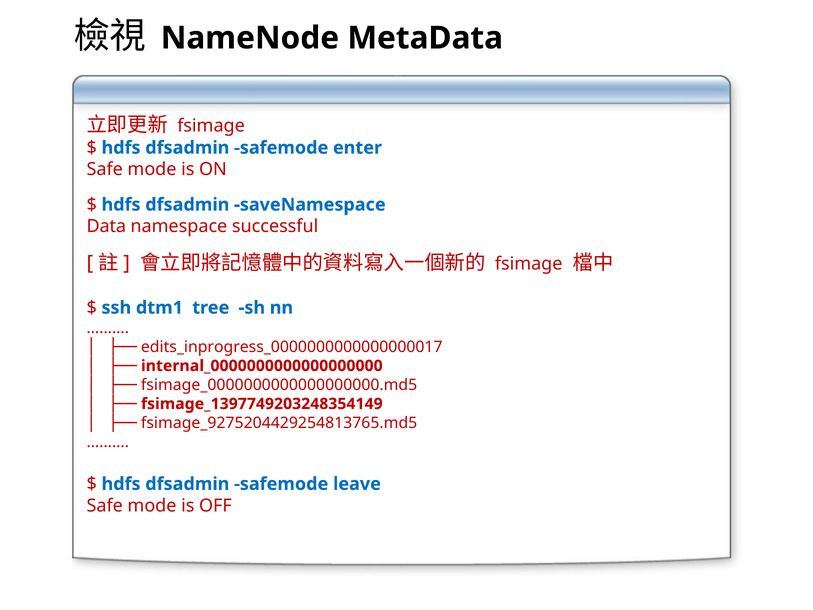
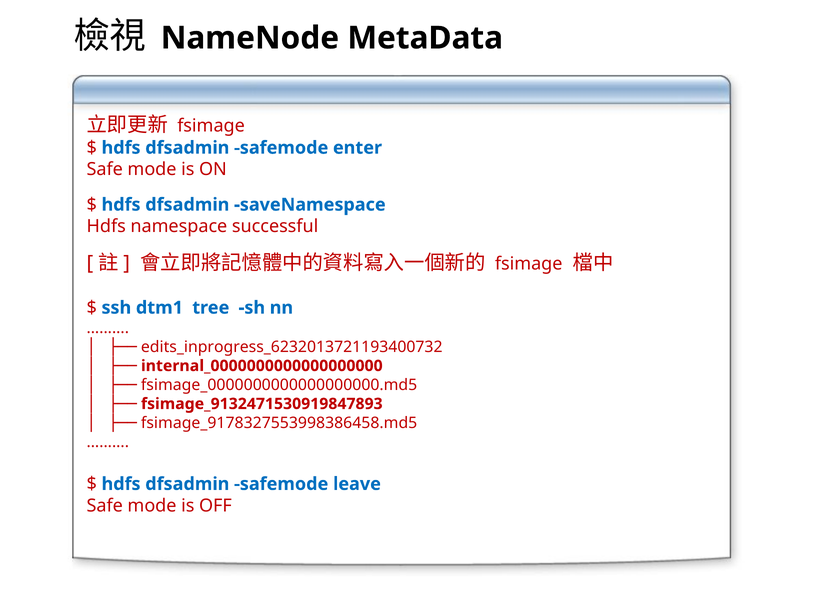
Data: Data -> Hdfs (106, 226)
edits_inprogress_0000000000000000017: edits_inprogress_0000000000000000017 -> edits_inprogress_6232013721193400732 (292, 347)
fsimage_1397749203248354149: fsimage_1397749203248354149 -> fsimage_9132471530919847893 (262, 404)
fsimage_9275204429254813765.md5: fsimage_9275204429254813765.md5 -> fsimage_9178327553998386458.md5 (279, 423)
